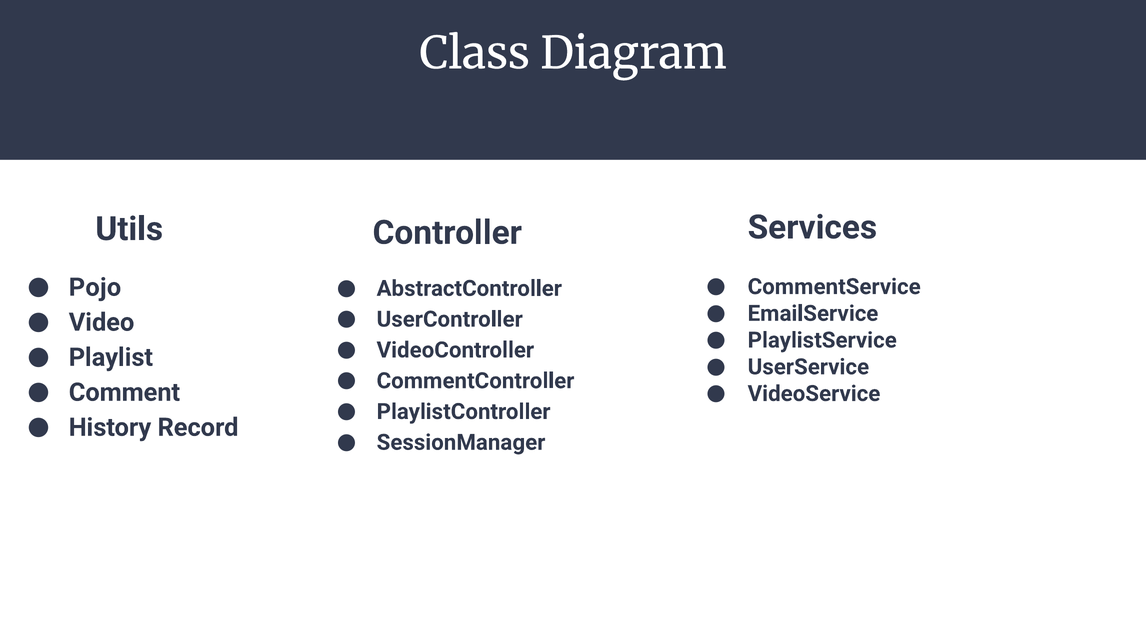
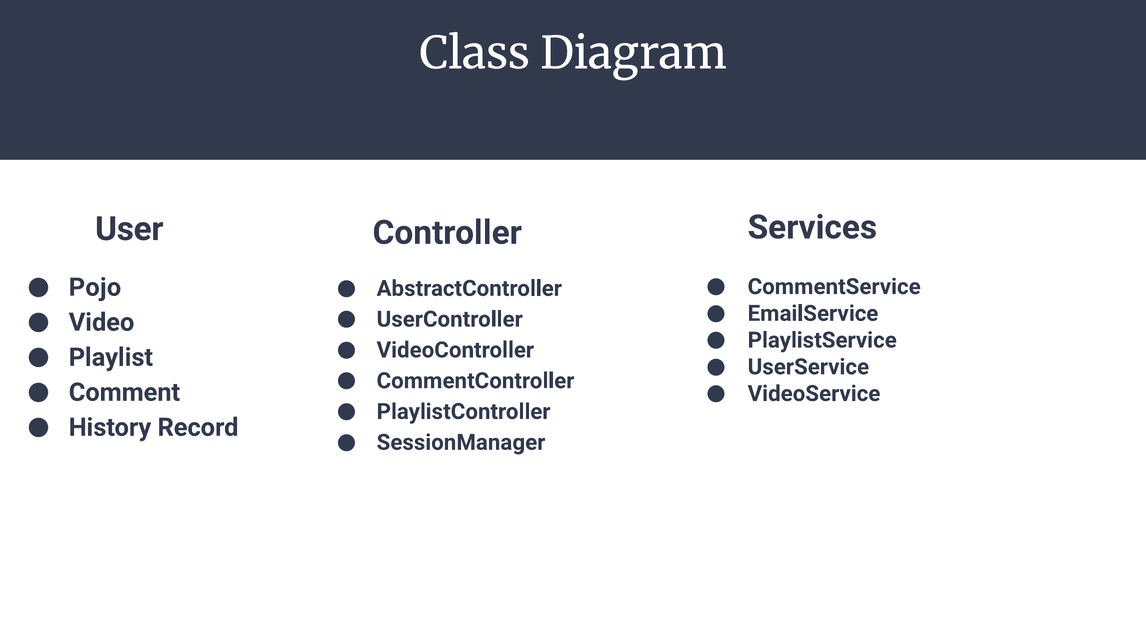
Utils: Utils -> User (129, 229)
